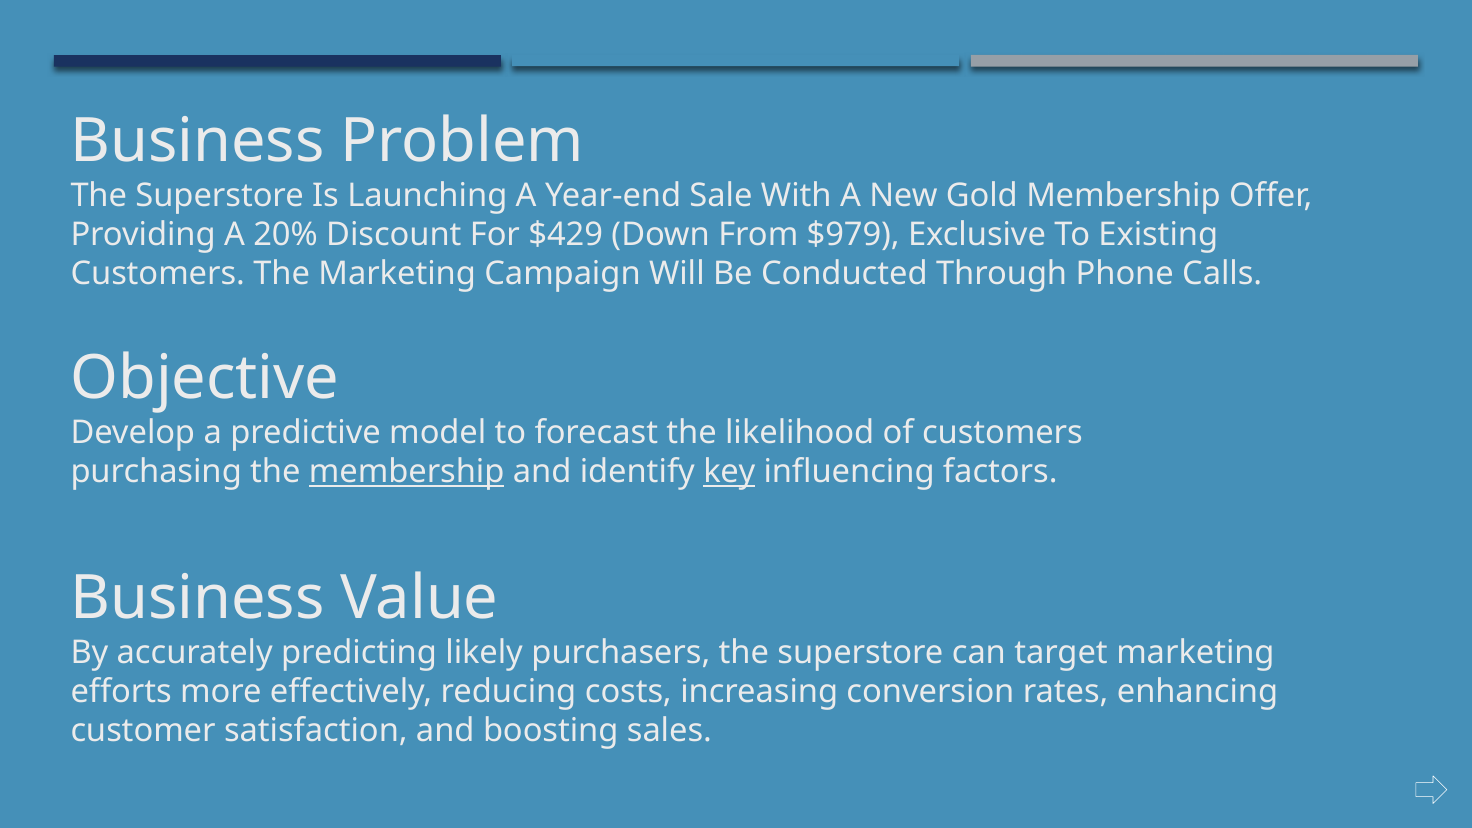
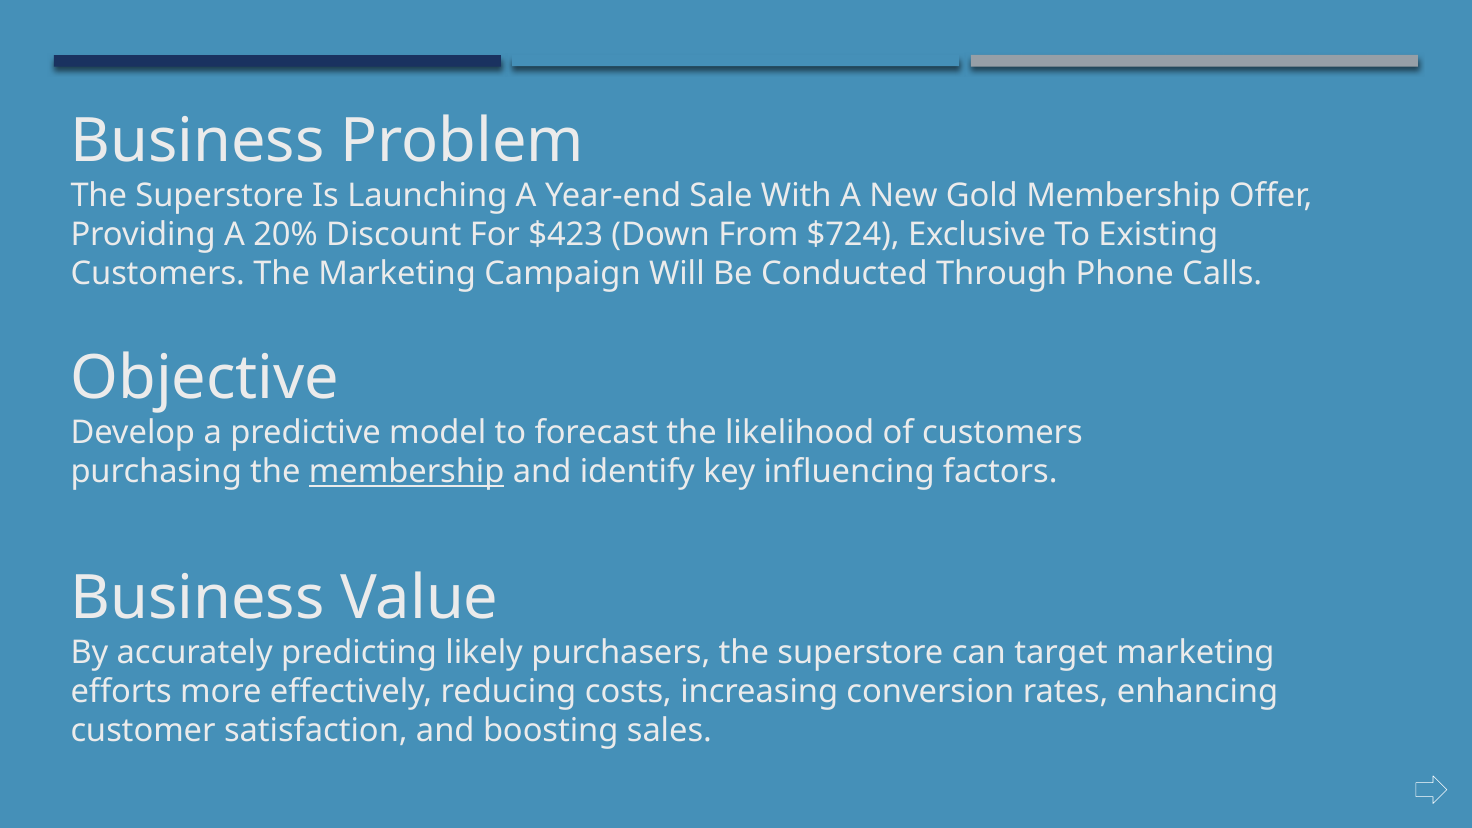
$429: $429 -> $423 (566, 234)
$979: $979 -> $724 (853, 234)
key underline: present -> none (729, 472)
